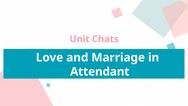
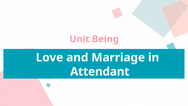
Chats: Chats -> Being (105, 39)
